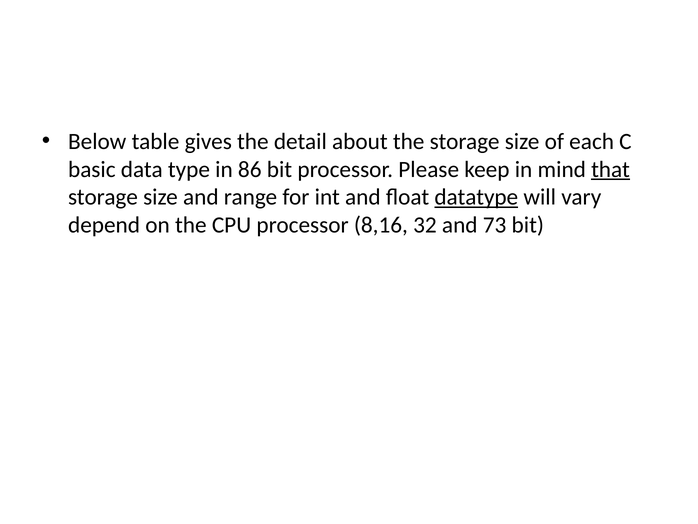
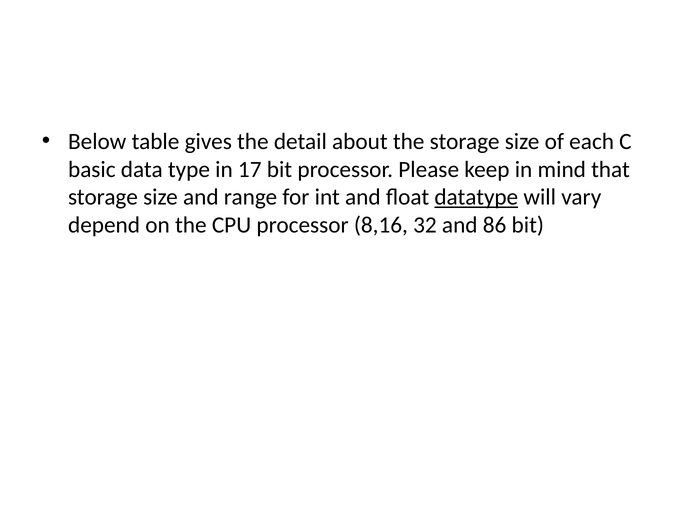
86: 86 -> 17 (250, 169)
that underline: present -> none (611, 169)
73: 73 -> 86 (495, 225)
